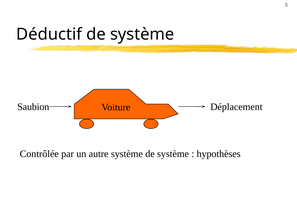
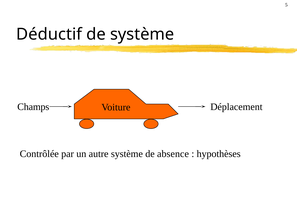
Saubion: Saubion -> Champs (33, 107)
système de système: système -> absence (173, 154)
